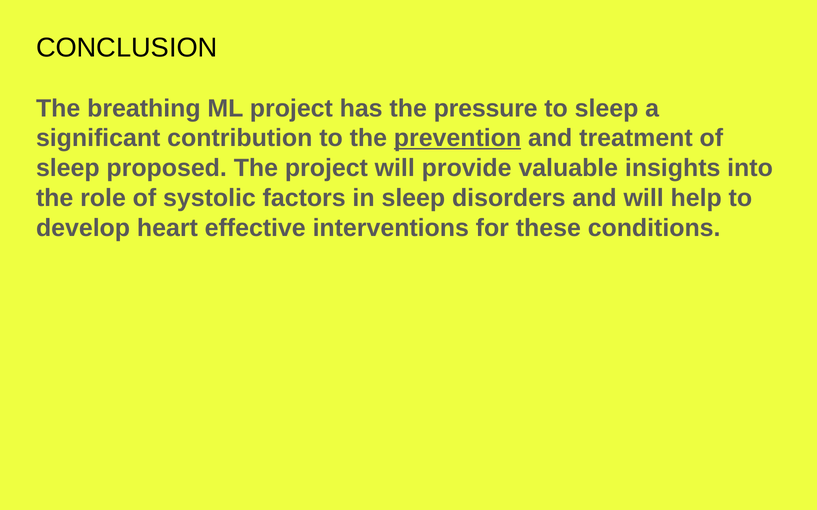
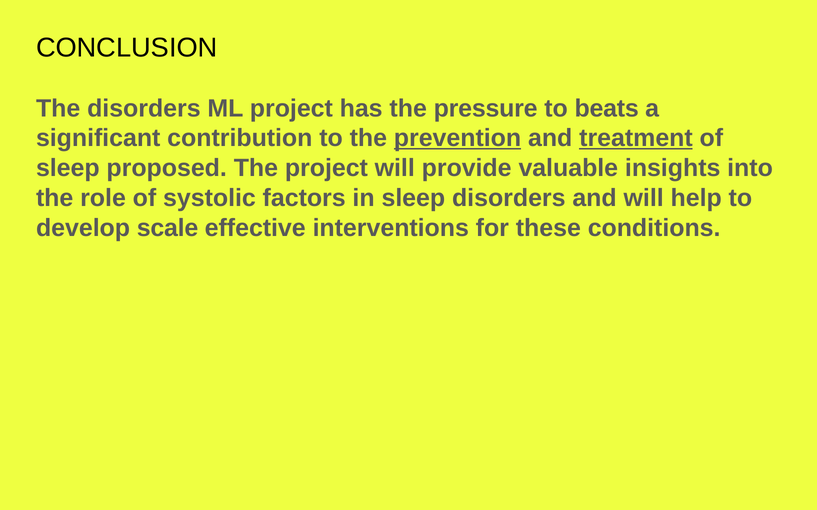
The breathing: breathing -> disorders (144, 109)
to sleep: sleep -> beats (607, 109)
treatment underline: none -> present (636, 138)
heart: heart -> scale (168, 228)
